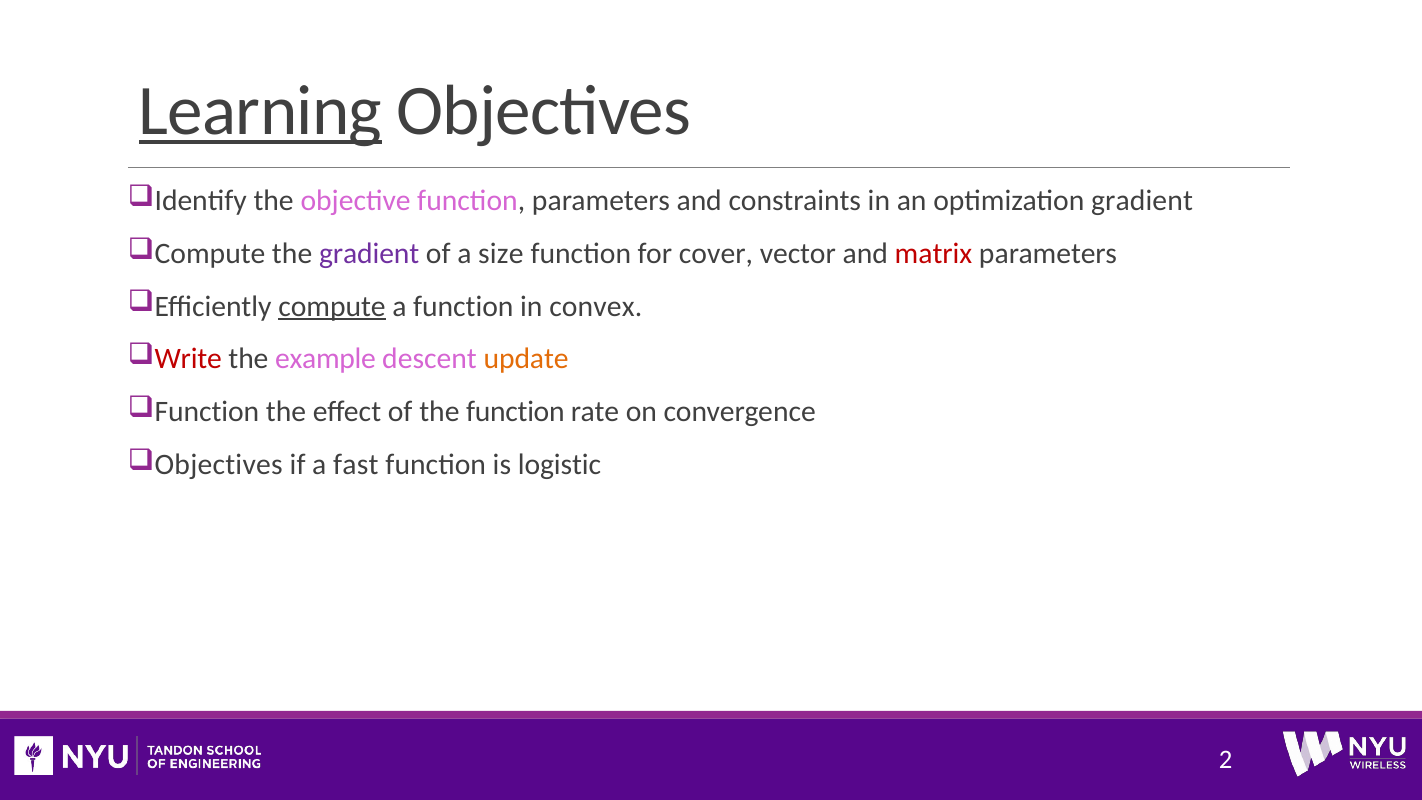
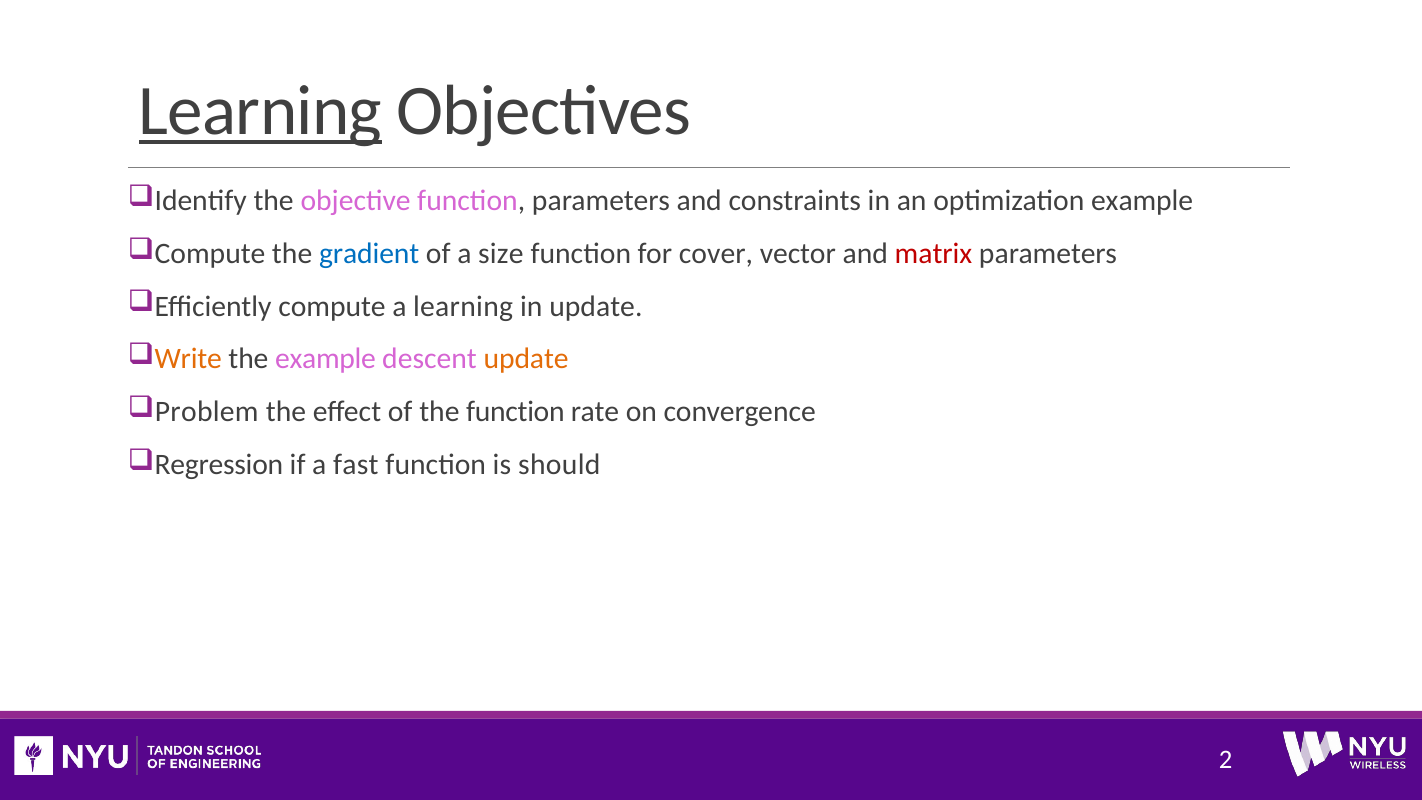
optimization gradient: gradient -> example (1142, 201)
gradient colour: purple -> blue (369, 254)
compute underline: present -> none (332, 306)
a function: function -> learning (463, 306)
in convex: convex -> update (596, 306)
Write colour: red -> orange (188, 359)
Function: Function -> Problem (207, 412)
Objectives: Objectives -> Regression (219, 465)
logistic: logistic -> should (559, 465)
